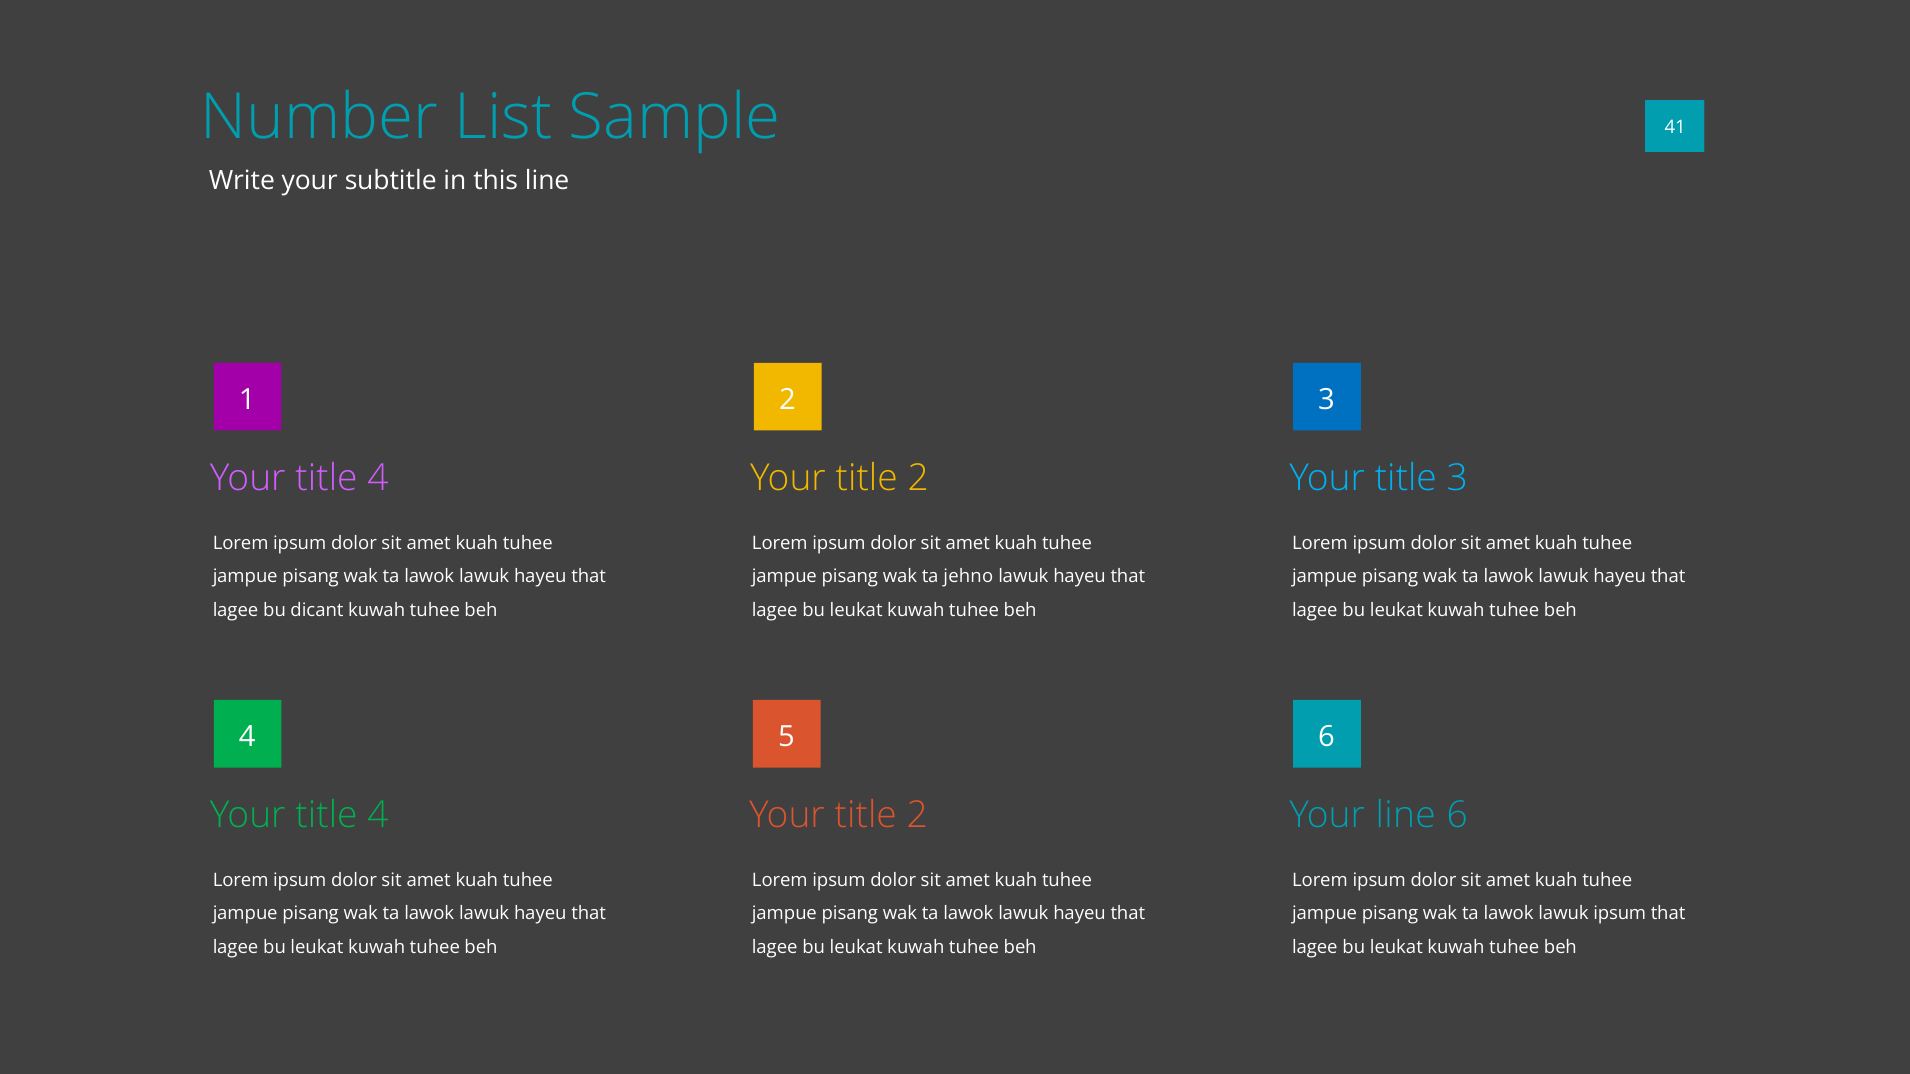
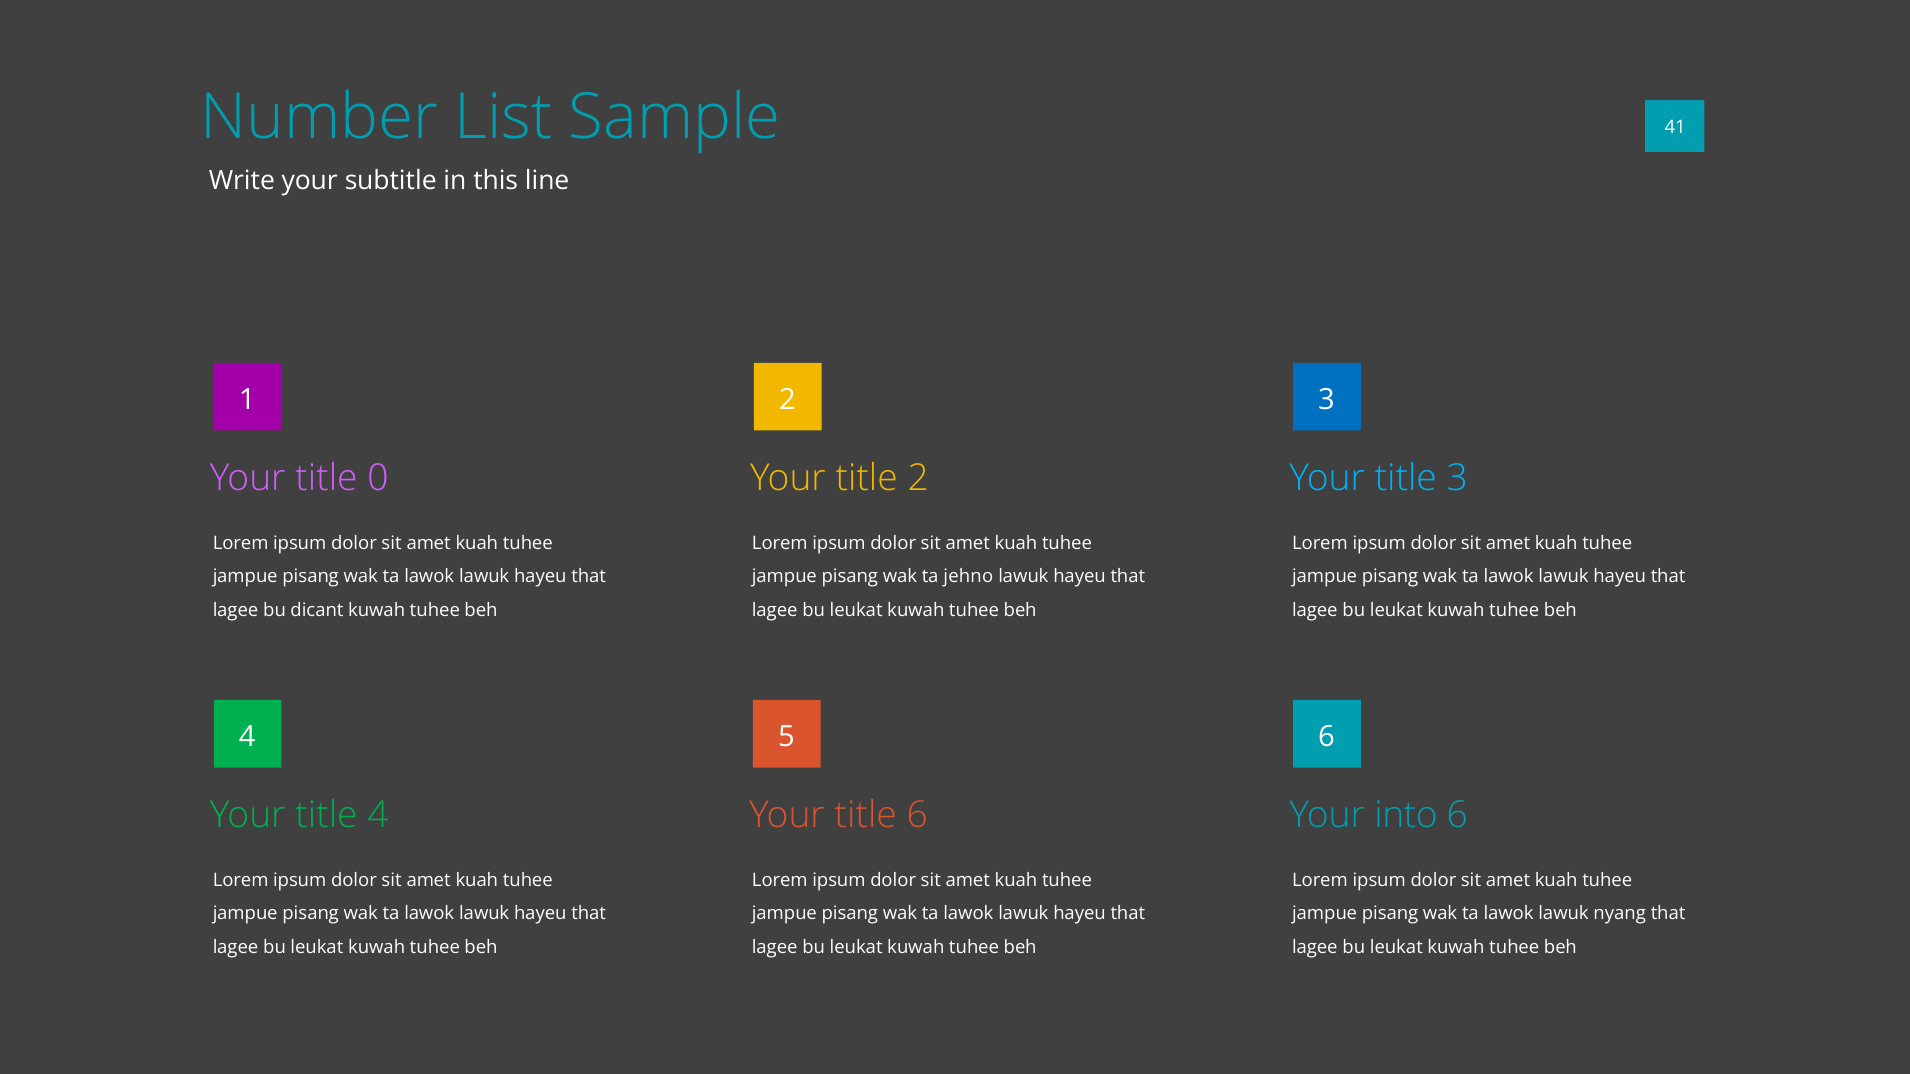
4: 4 -> 0 (378, 478)
2: 2 -> 6 (917, 816)
Your line: line -> into (1406, 816)
lawuk ipsum: ipsum -> nyang (1620, 914)
